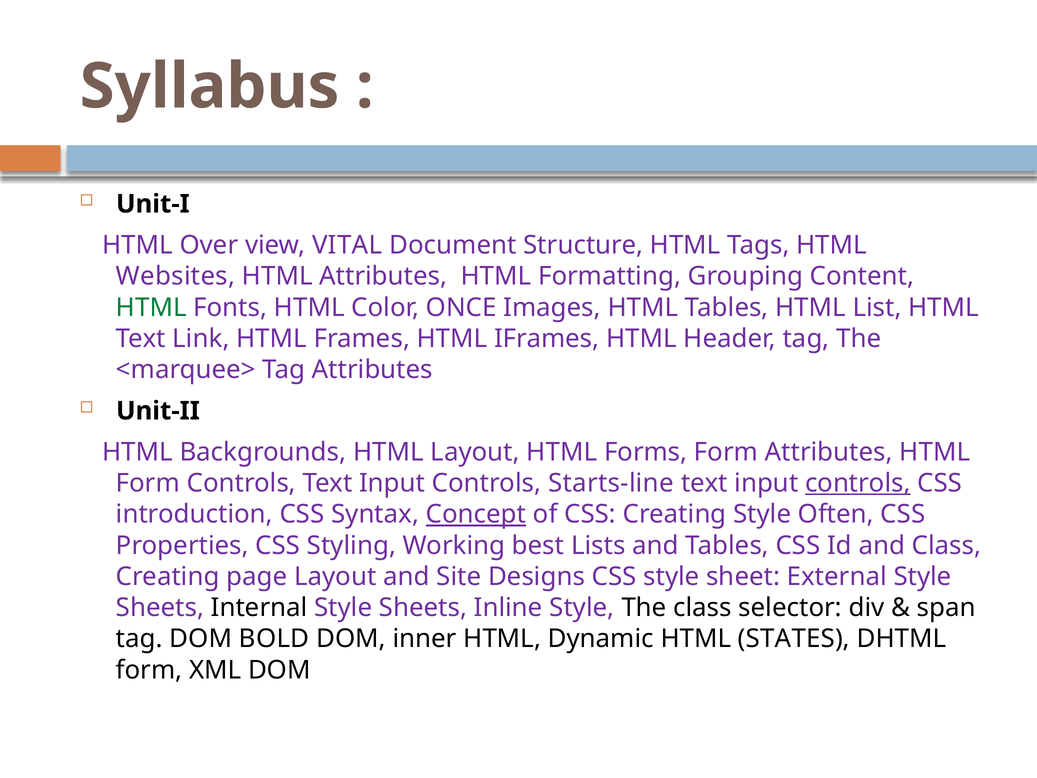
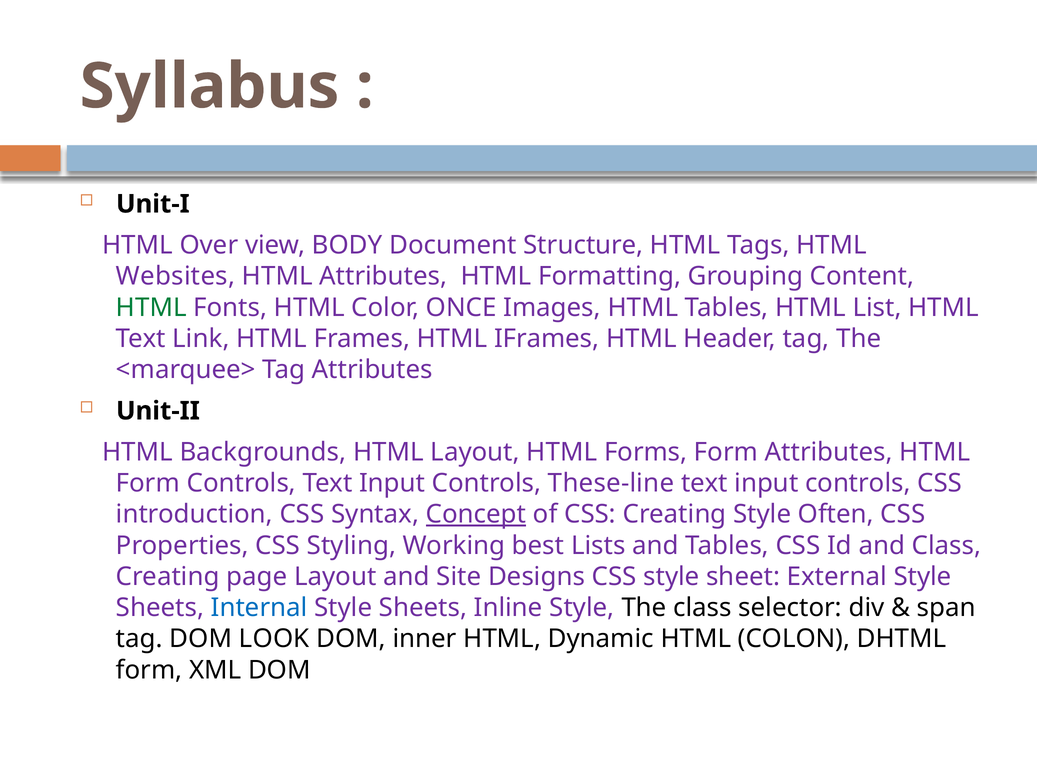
VITAL: VITAL -> BODY (347, 245)
Starts-line: Starts-line -> These-line (611, 483)
controls underline: present -> none (858, 483)
Internal colour: black -> blue (259, 608)
BOLD: BOLD -> LOOK (274, 639)
STATES: STATES -> COLON (794, 639)
